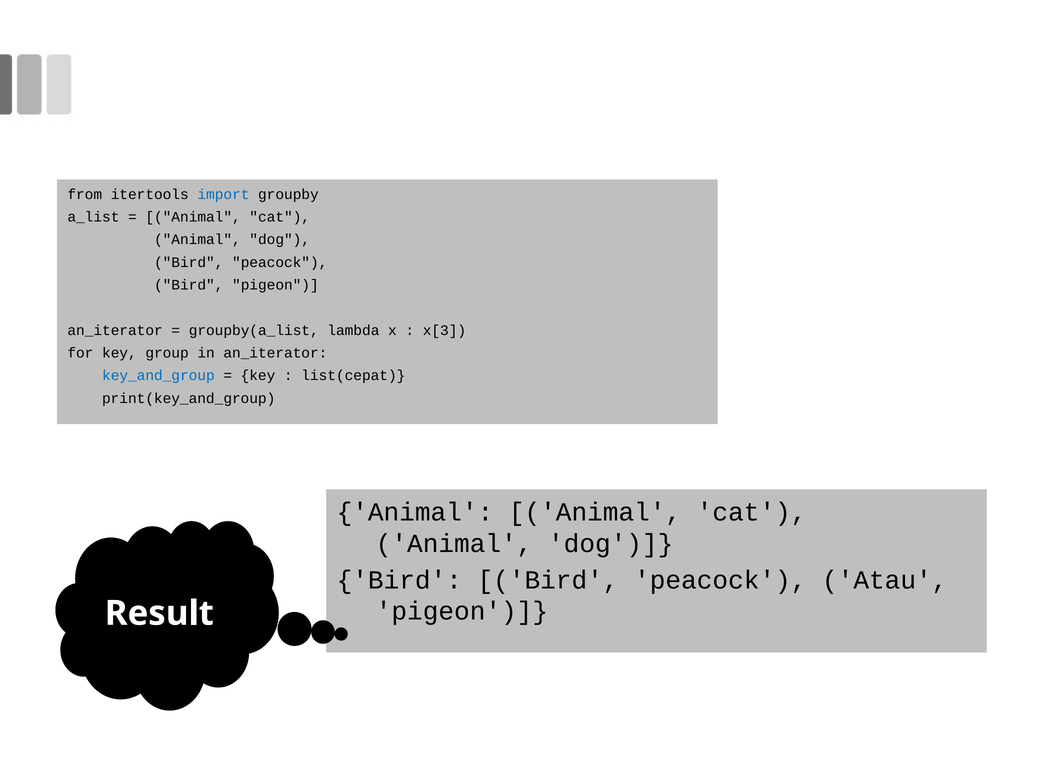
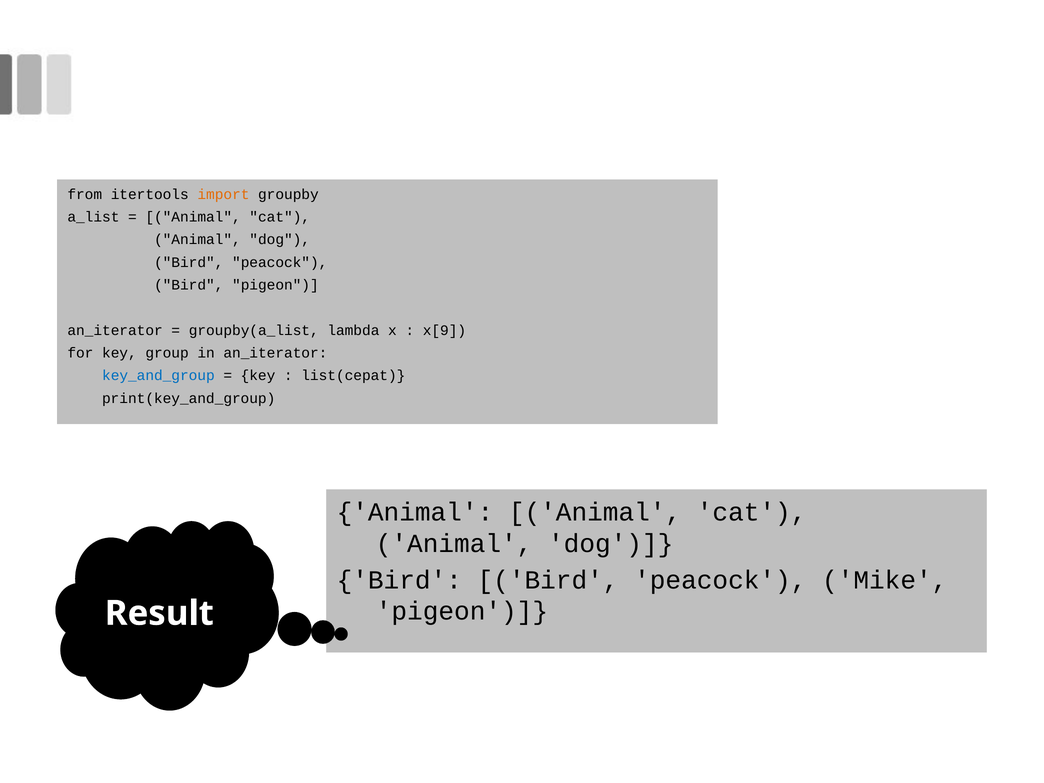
import colour: blue -> orange (223, 194)
x[3: x[3 -> x[9 (444, 330)
Atau: Atau -> Mike (885, 580)
